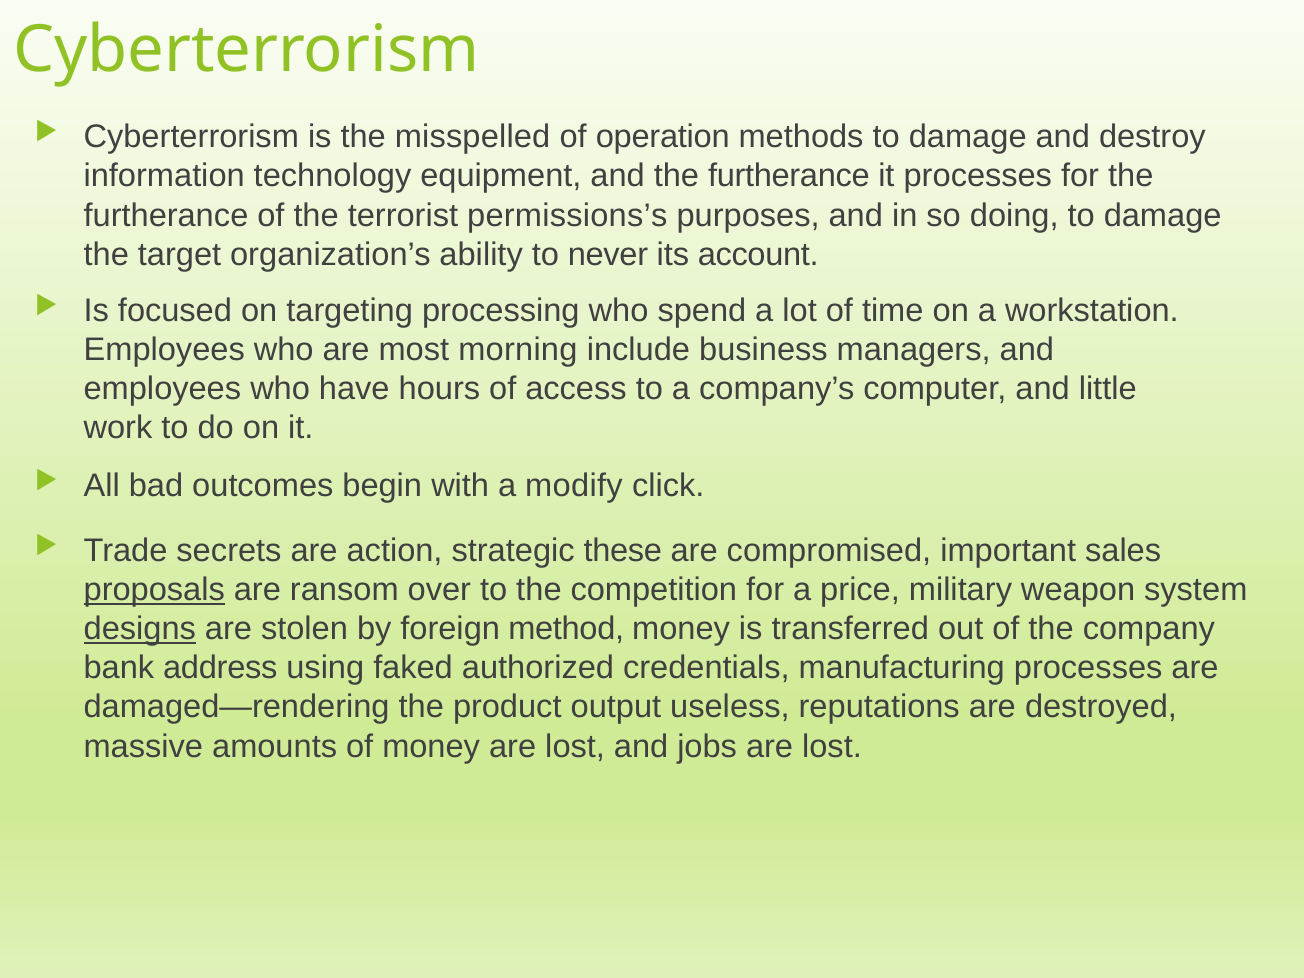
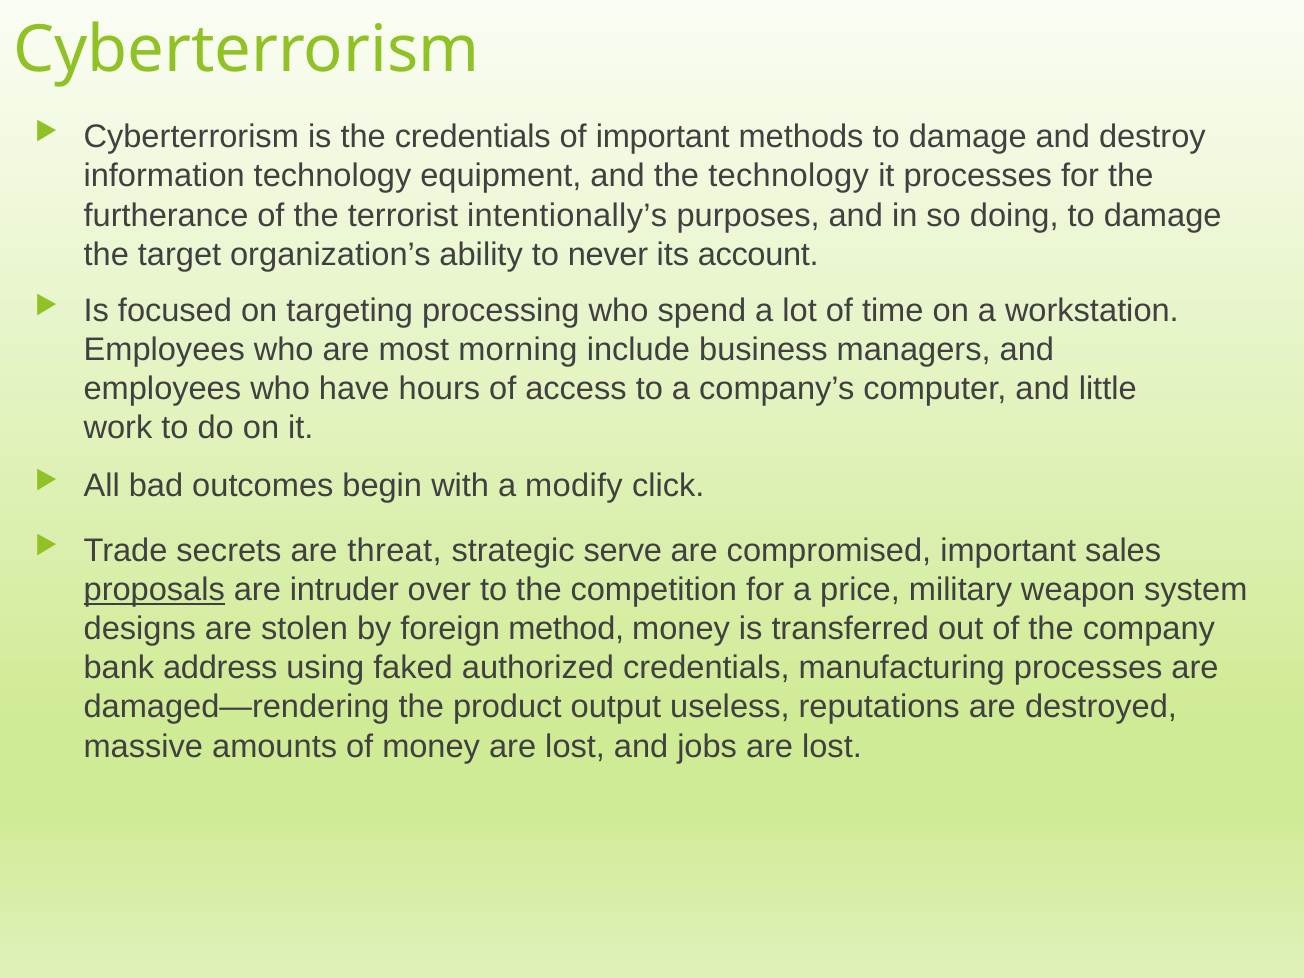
the misspelled: misspelled -> credentials (473, 137)
of operation: operation -> important (663, 137)
and the furtherance: furtherance -> technology (789, 176)
permissions’s: permissions’s -> intentionally’s (567, 215)
action: action -> threat (394, 551)
these: these -> serve (623, 551)
ransom: ransom -> intruder (344, 590)
designs underline: present -> none (140, 629)
